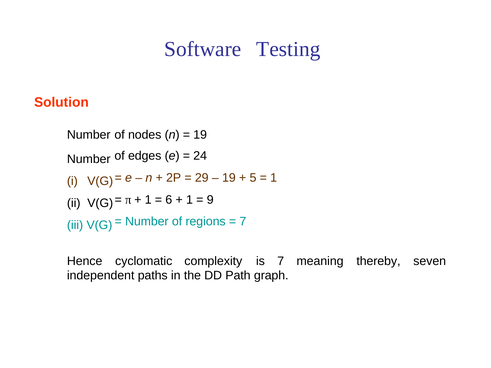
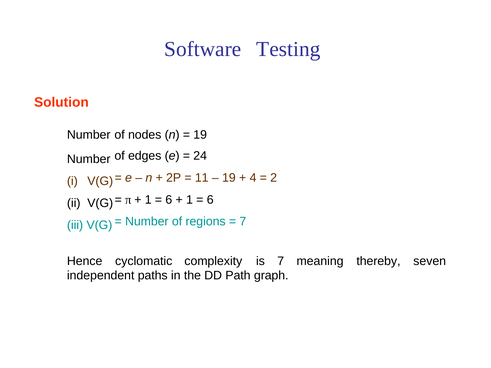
29: 29 -> 11 (202, 178)
5: 5 -> 4 (253, 178)
1: 1 -> 2 (274, 178)
9: 9 -> 6 (210, 200)
